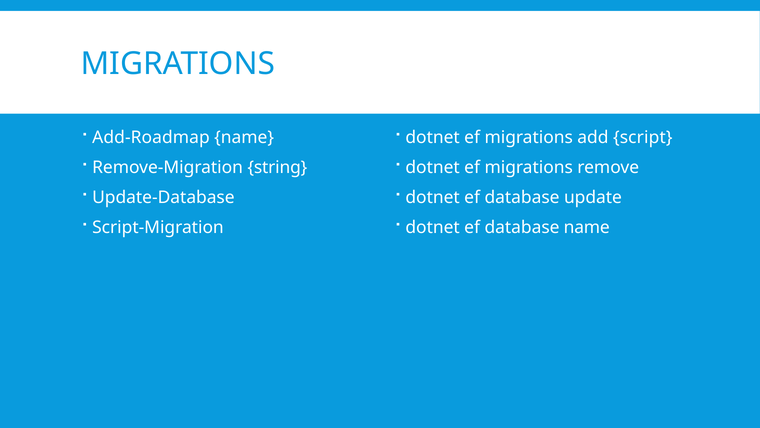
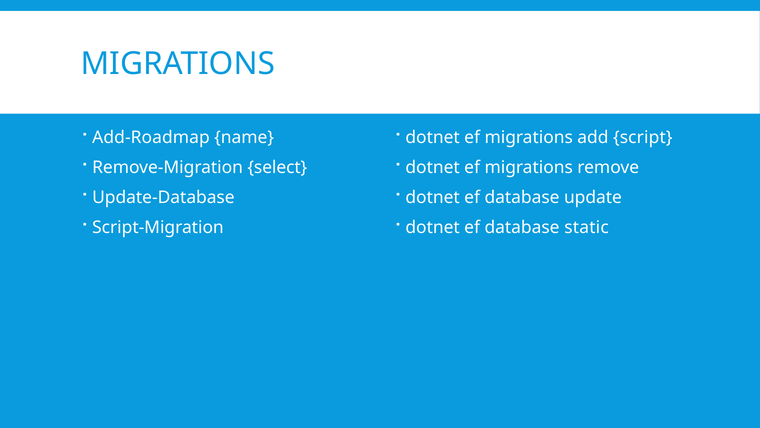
string: string -> select (277, 167)
database name: name -> static (587, 227)
